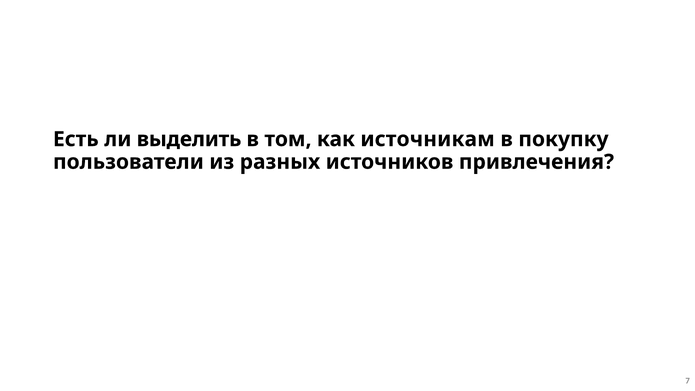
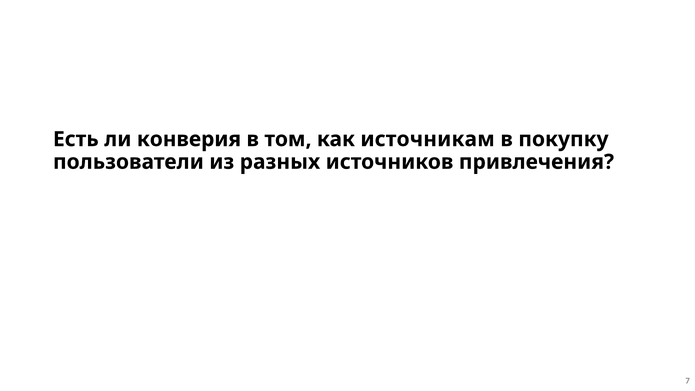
выделить: выделить -> конверия (189, 139)
